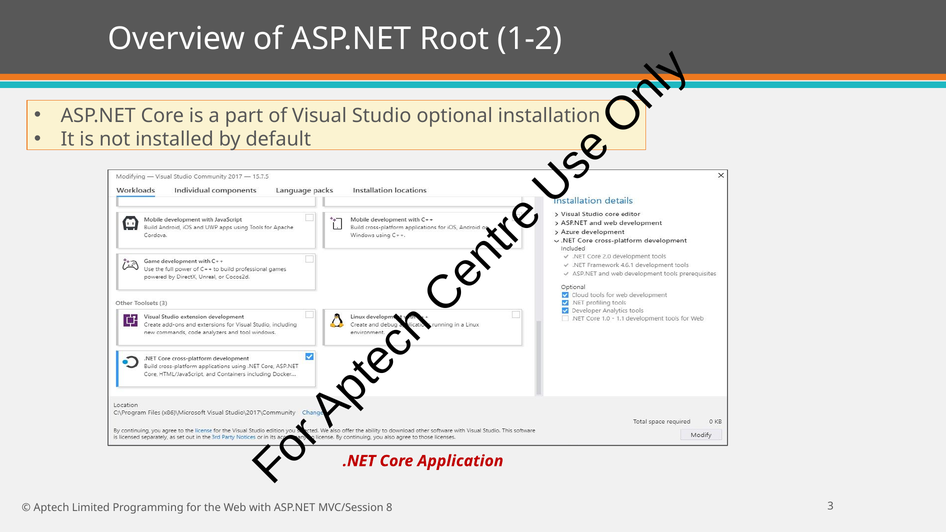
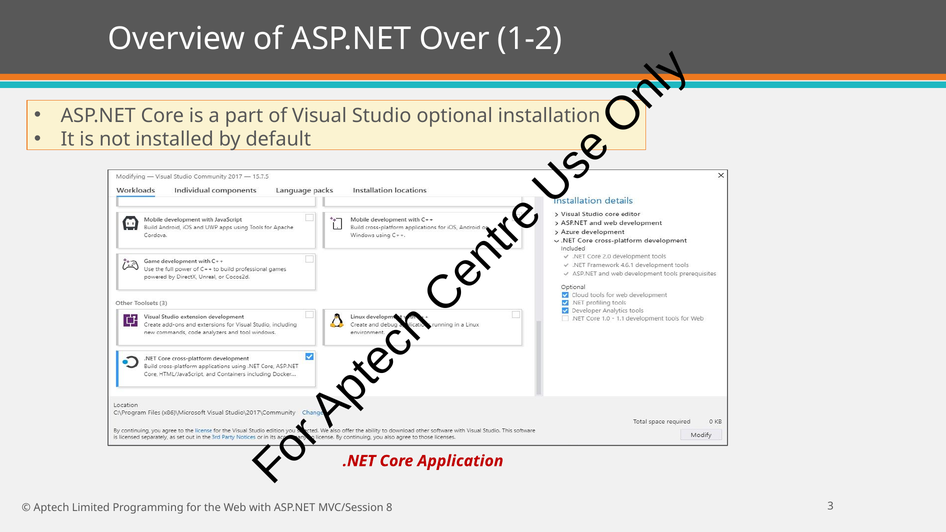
Root: Root -> Over (455, 39)
